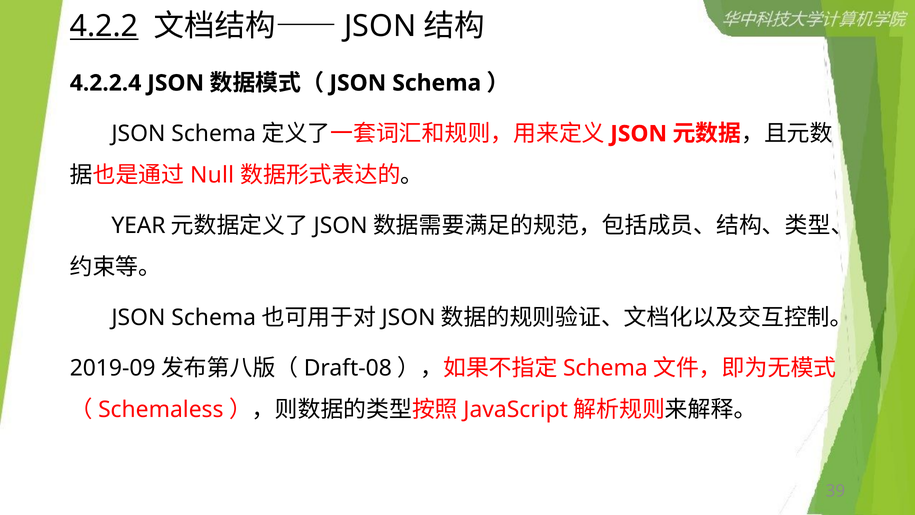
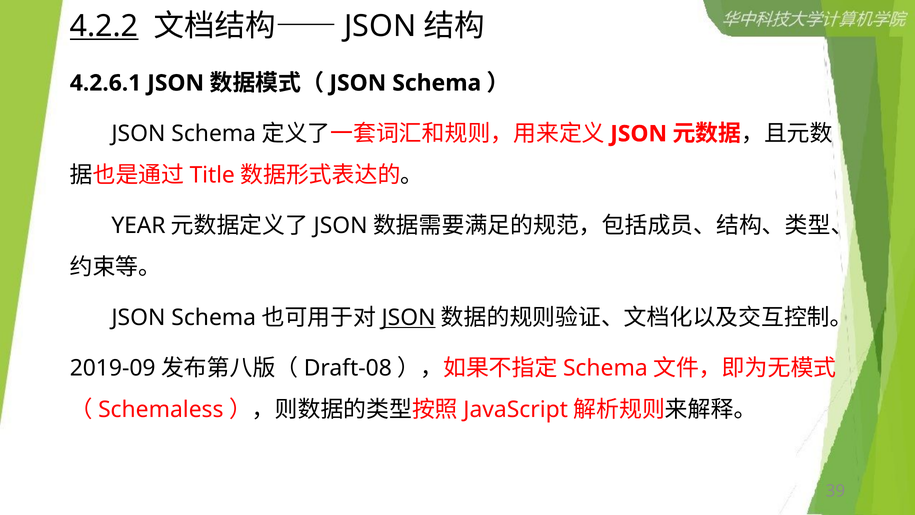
4.2.2.4: 4.2.2.4 -> 4.2.6.1 (106, 83)
Null: Null -> Title (212, 175)
JSON underline: none -> present (409, 317)
